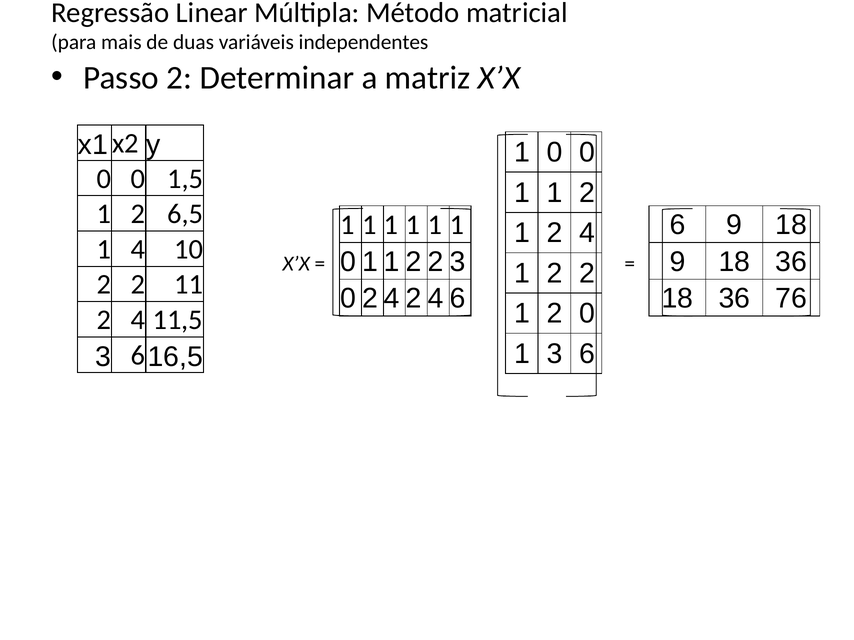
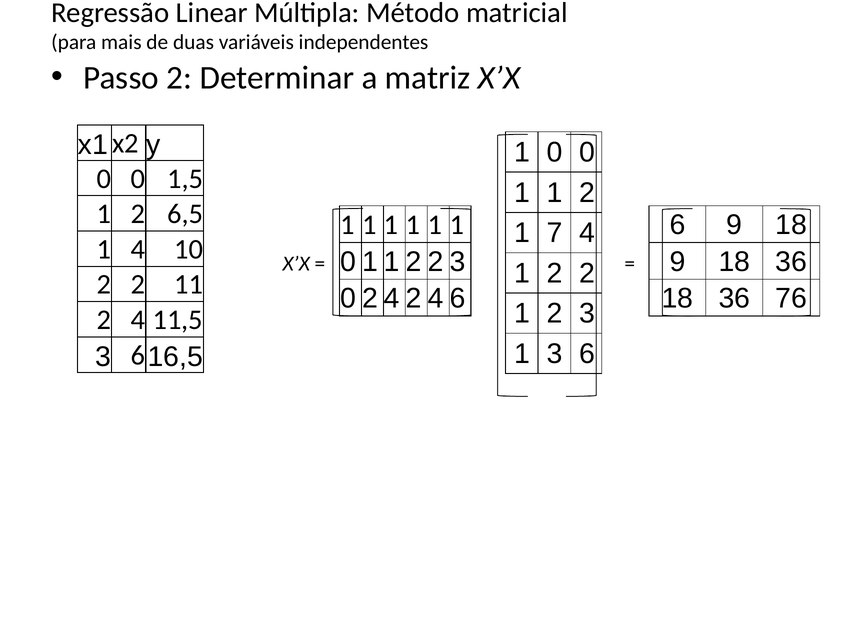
2: 2 -> 7 (555, 233)
2 0: 0 -> 3 (587, 314)
